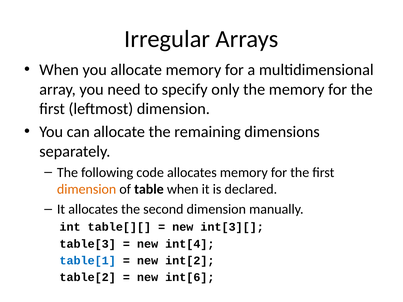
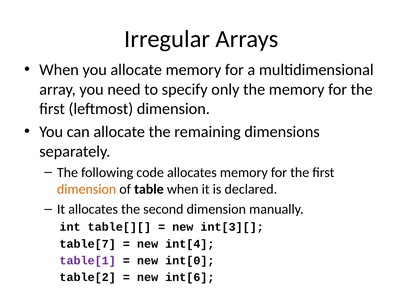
table[3: table[3 -> table[7 (88, 244)
table[1 colour: blue -> purple (88, 261)
int[2: int[2 -> int[0 (190, 261)
